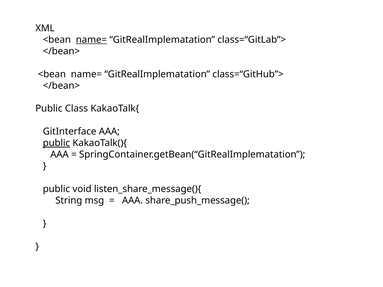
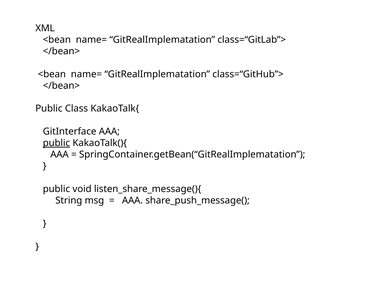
name= underline: present -> none (91, 40)
